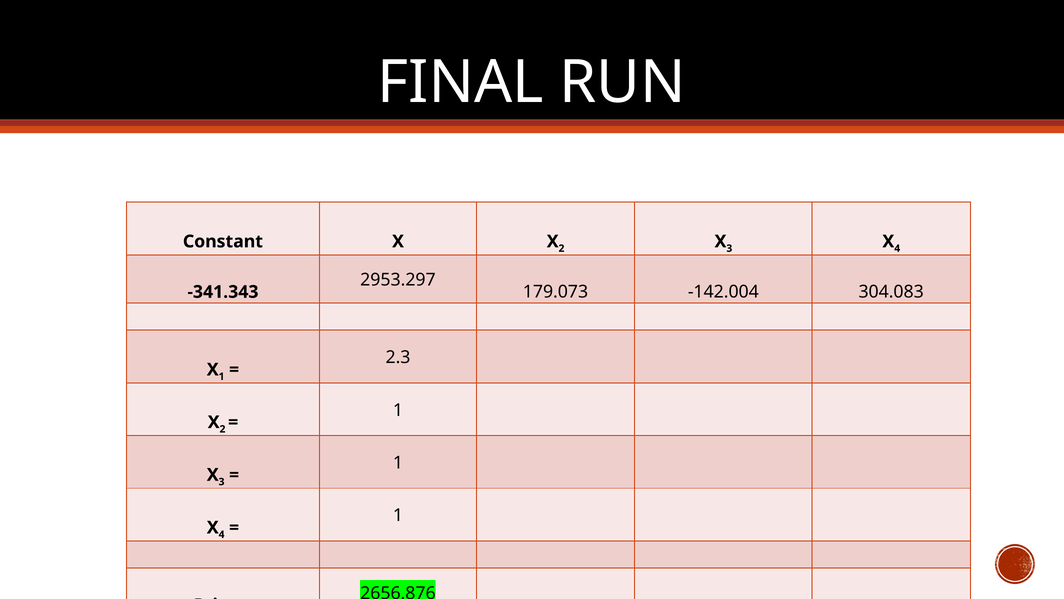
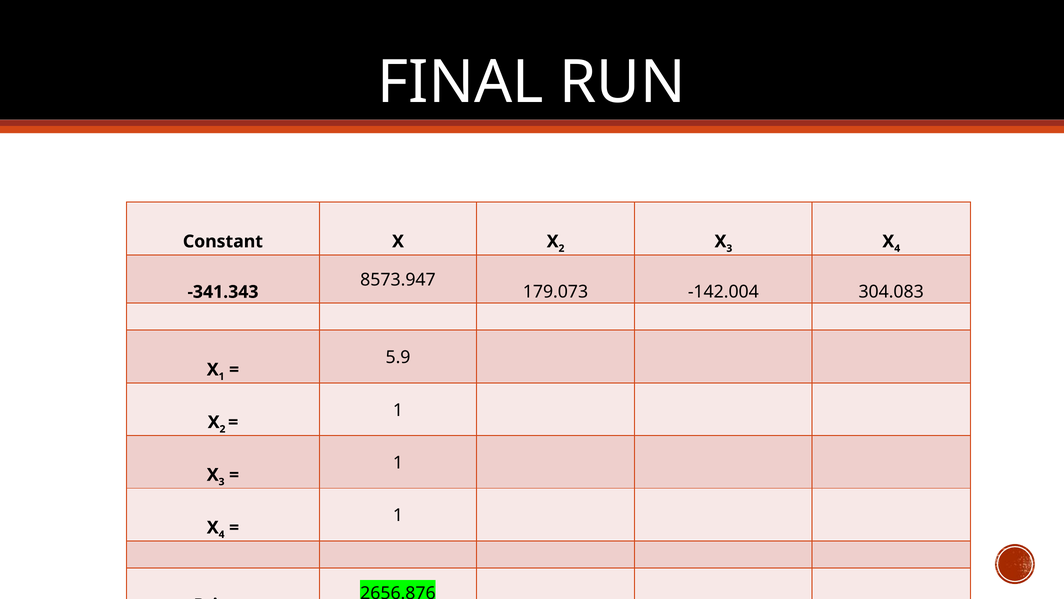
2953.297: 2953.297 -> 8573.947 (398, 280)
2.3: 2.3 -> 5.9 (398, 357)
